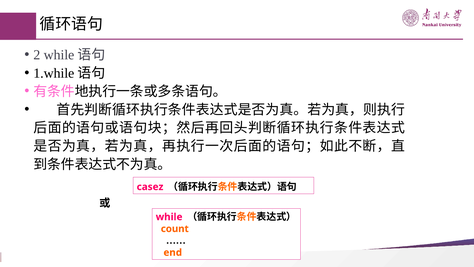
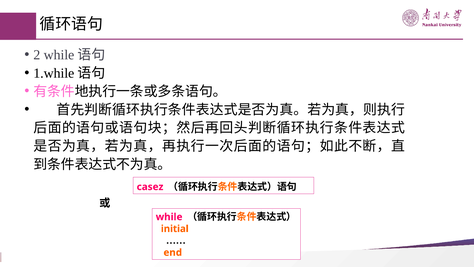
count: count -> initial (175, 228)
